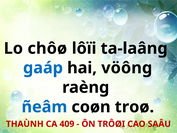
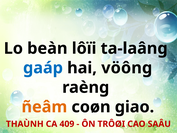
chôø: chôø -> beàn (47, 48)
ñeâm colour: blue -> orange (44, 107)
troø: troø -> giao (134, 107)
